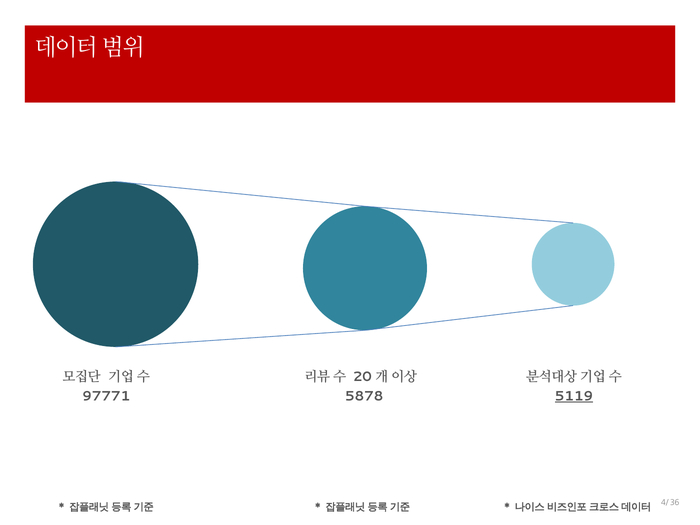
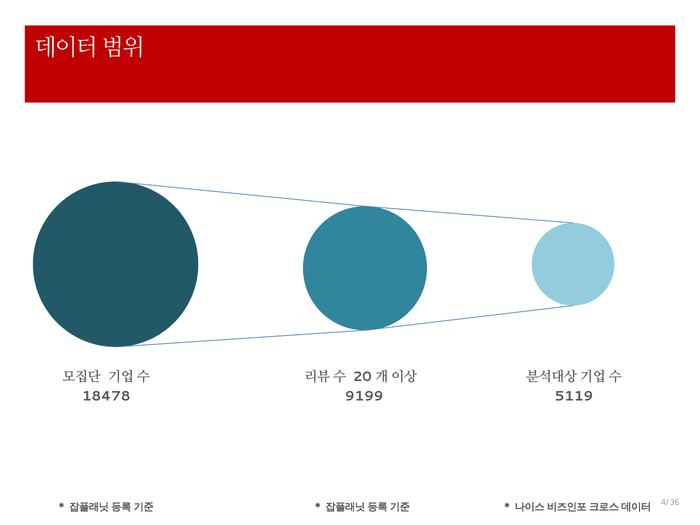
97771: 97771 -> 18478 (106, 396)
5878: 5878 -> 9199 (364, 396)
5119 underline: present -> none (574, 396)
